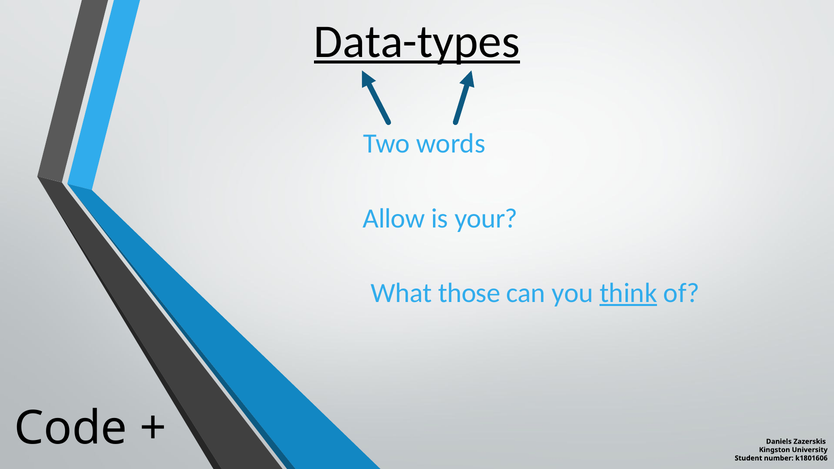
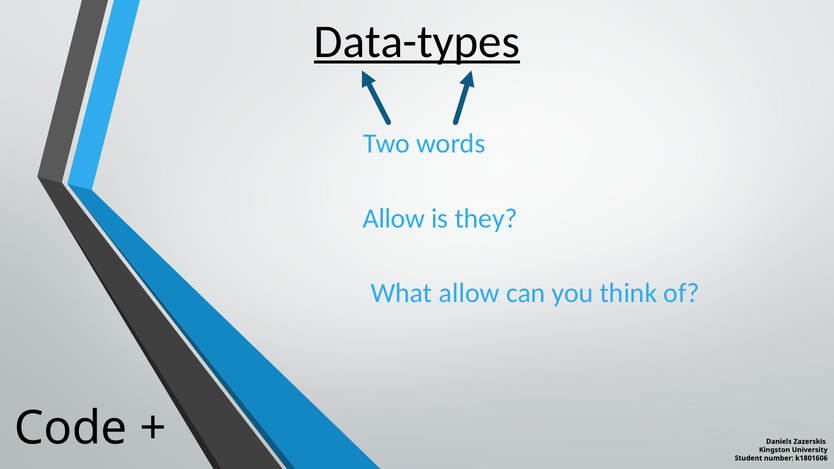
your: your -> they (486, 219)
What those: those -> allow (469, 293)
think underline: present -> none (628, 293)
